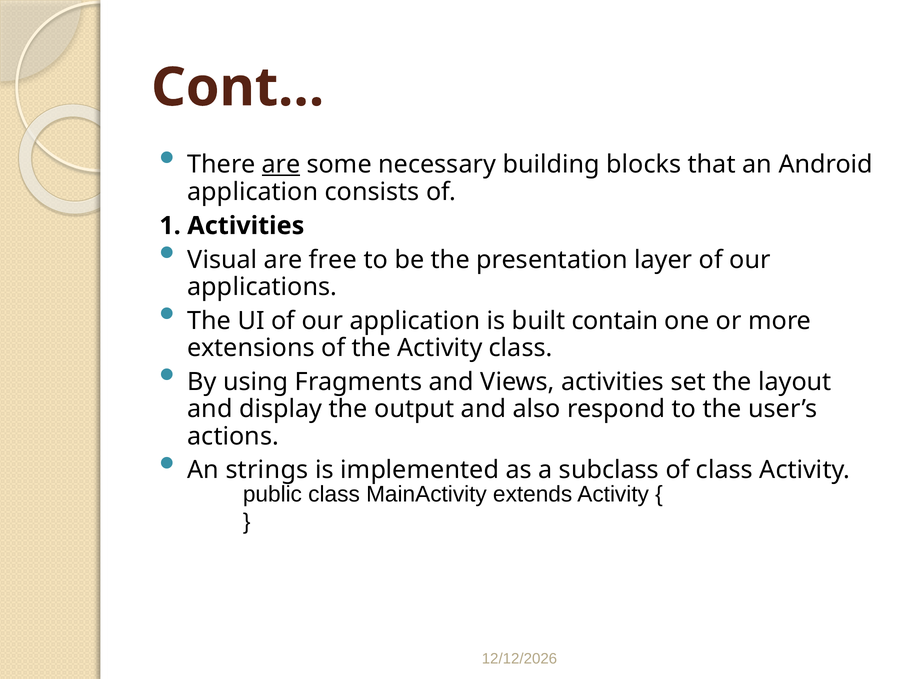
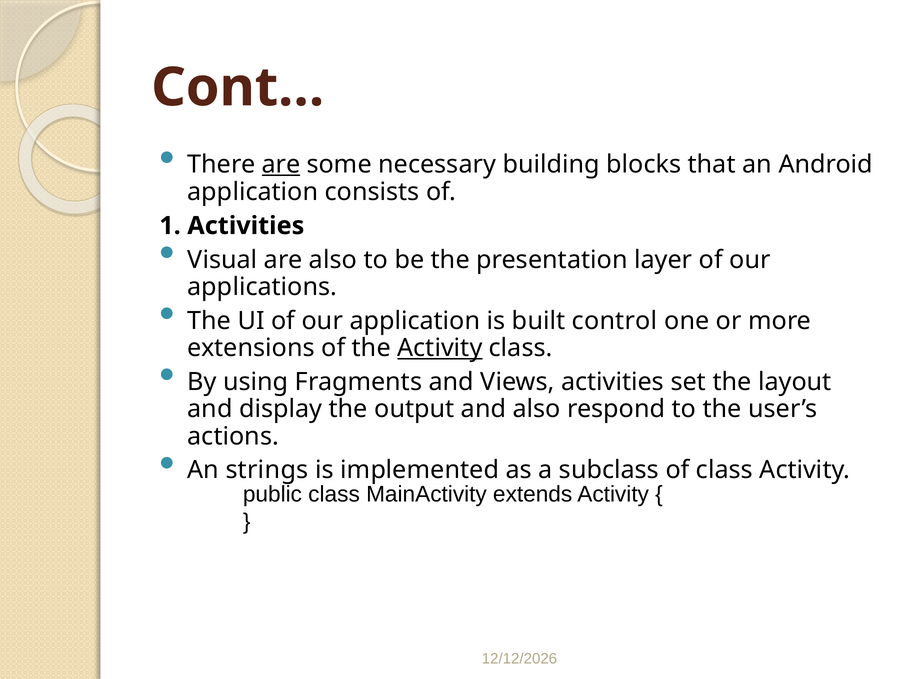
are free: free -> also (333, 260)
contain: contain -> control (615, 321)
Activity underline: none -> present (440, 348)
